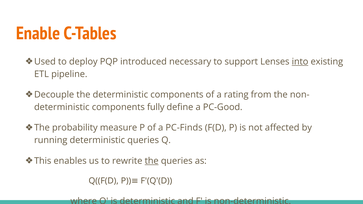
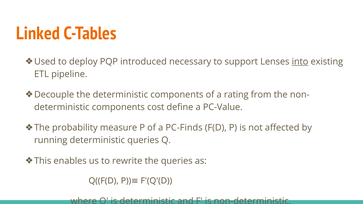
Enable: Enable -> Linked (38, 33)
fully: fully -> cost (156, 107)
PC-Good: PC-Good -> PC-Value (223, 107)
the underline: present -> none (152, 161)
